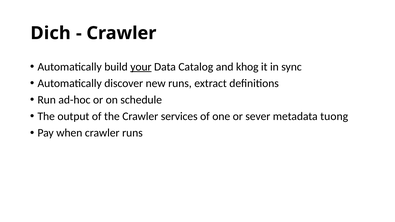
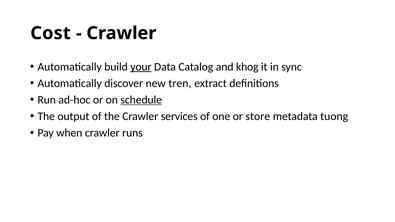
Dich: Dich -> Cost (51, 33)
new runs: runs -> tren (180, 83)
schedule underline: none -> present (141, 100)
sever: sever -> store (258, 116)
